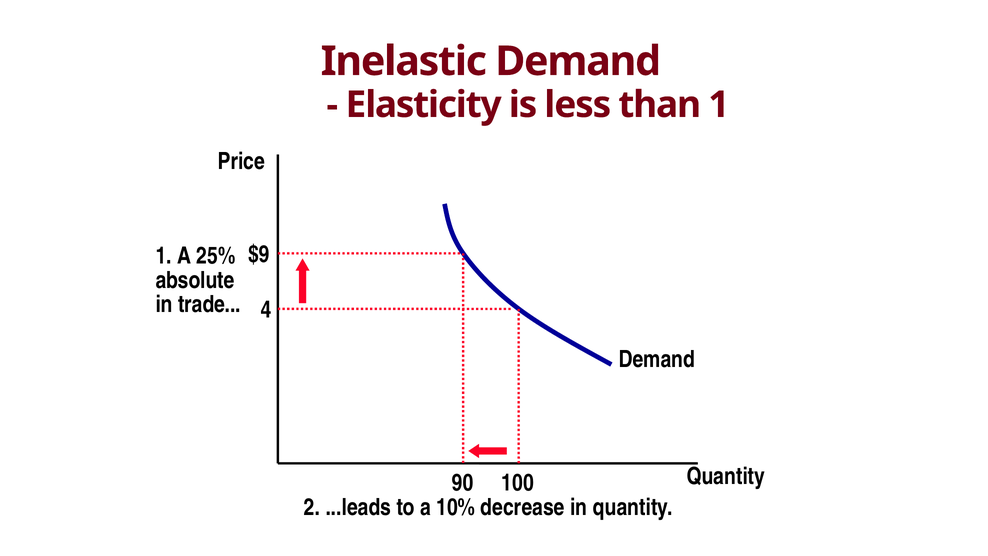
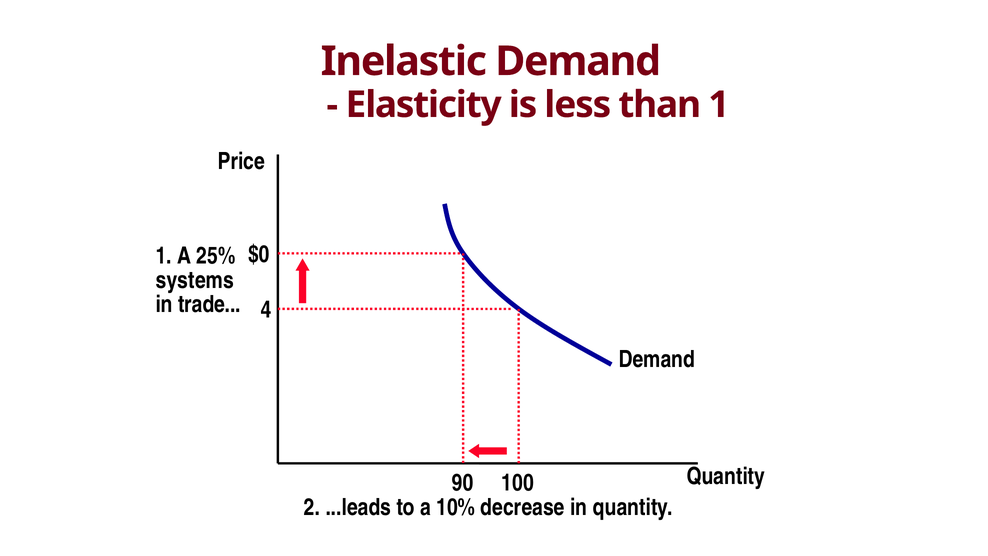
$9: $9 -> $0 (259, 254)
absolute: absolute -> systems (195, 280)
